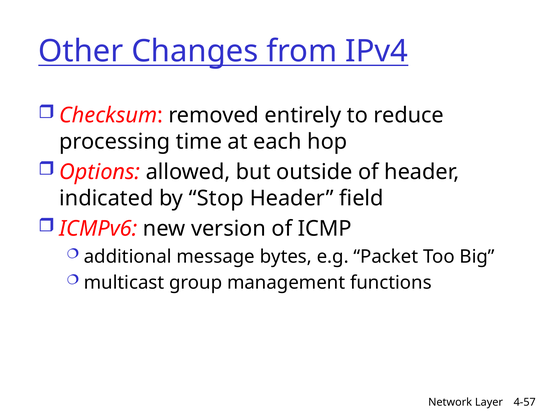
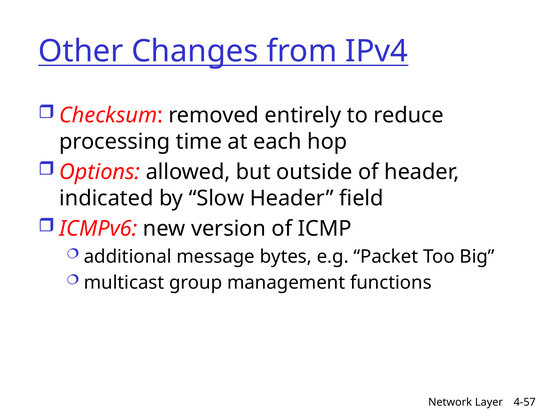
Stop: Stop -> Slow (216, 198)
